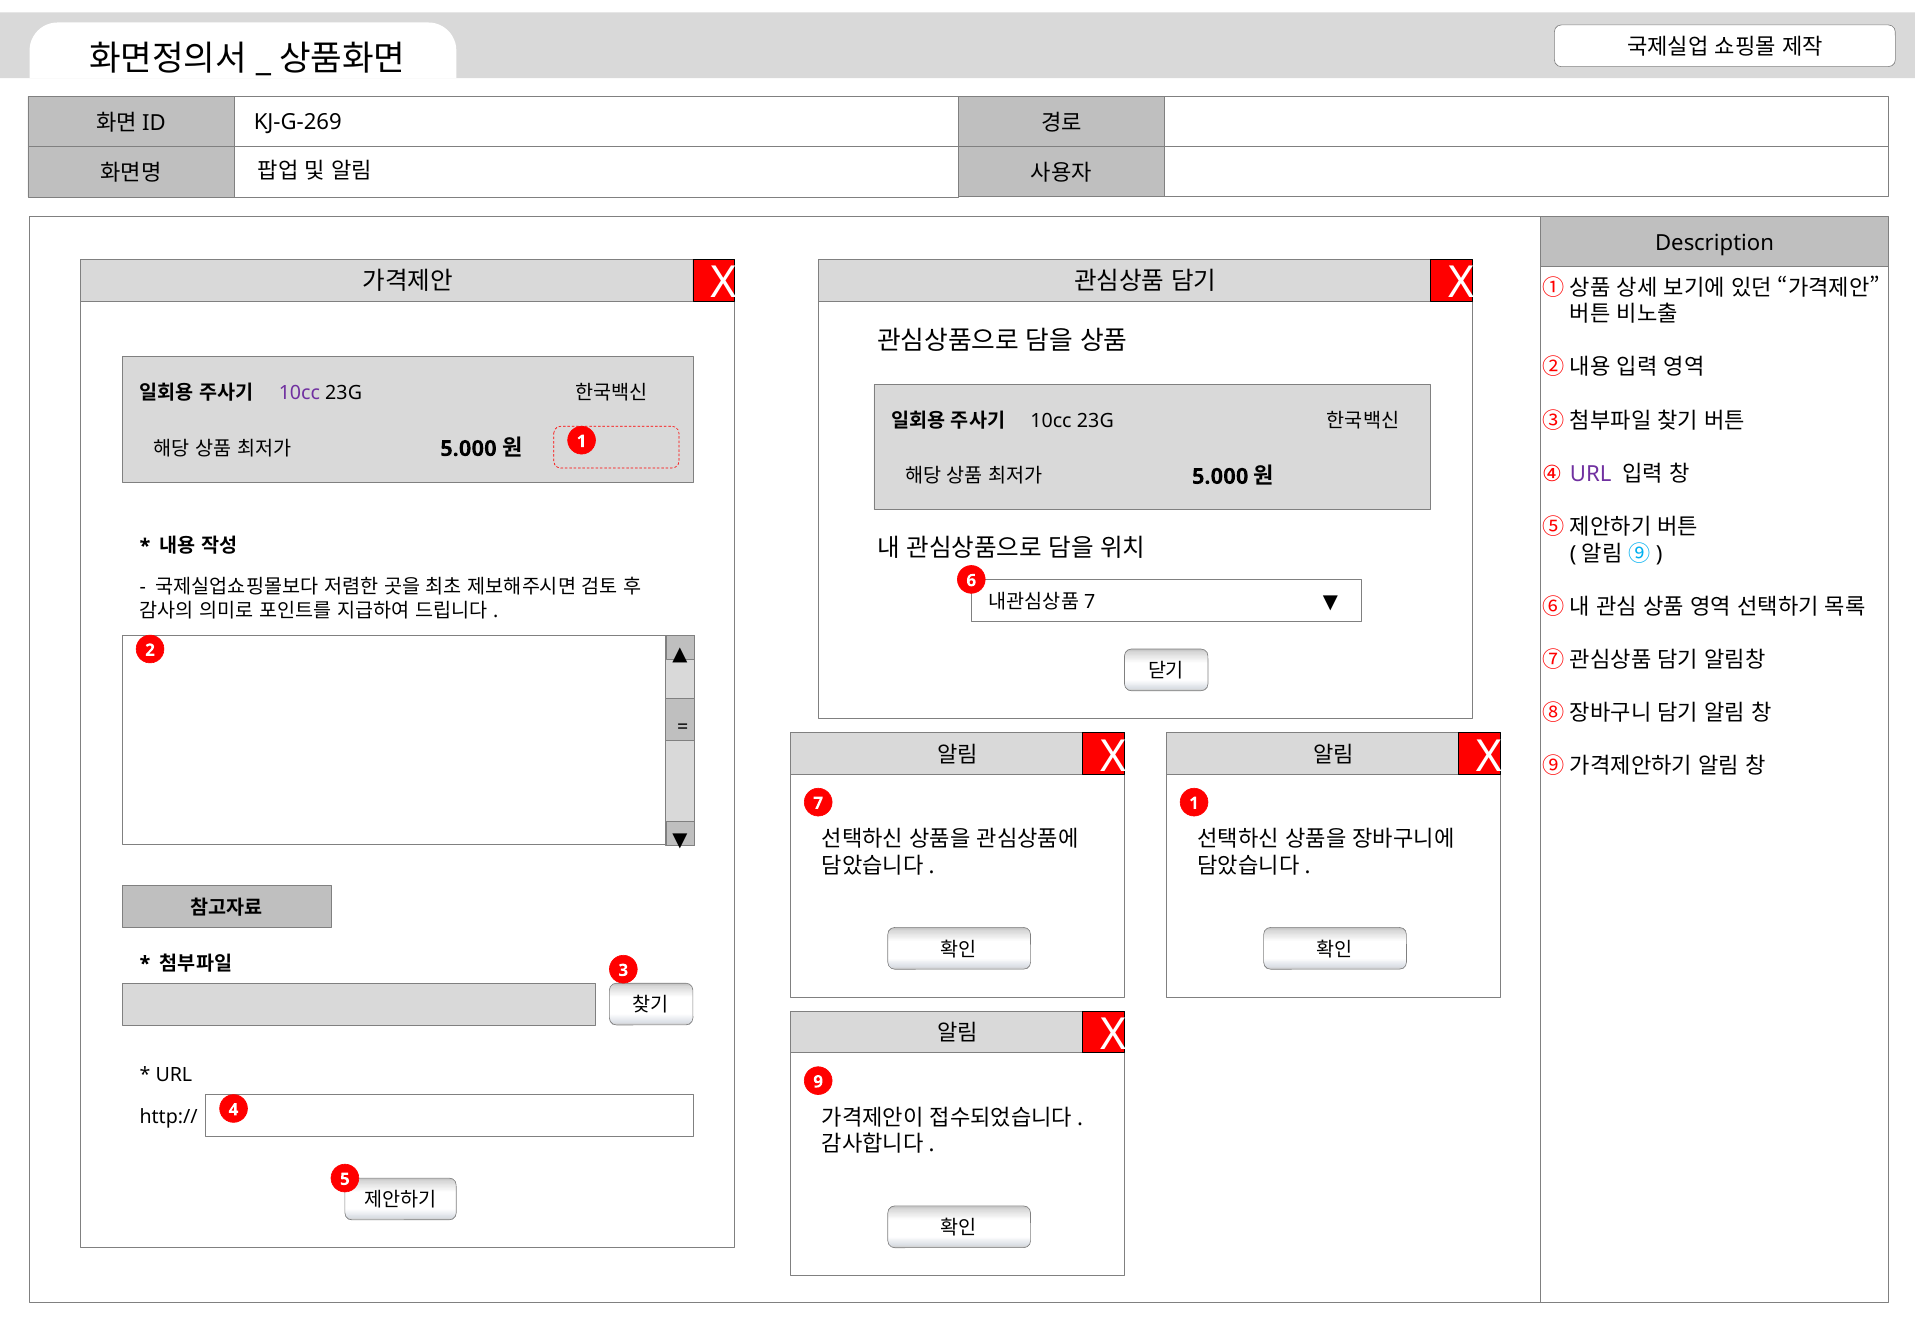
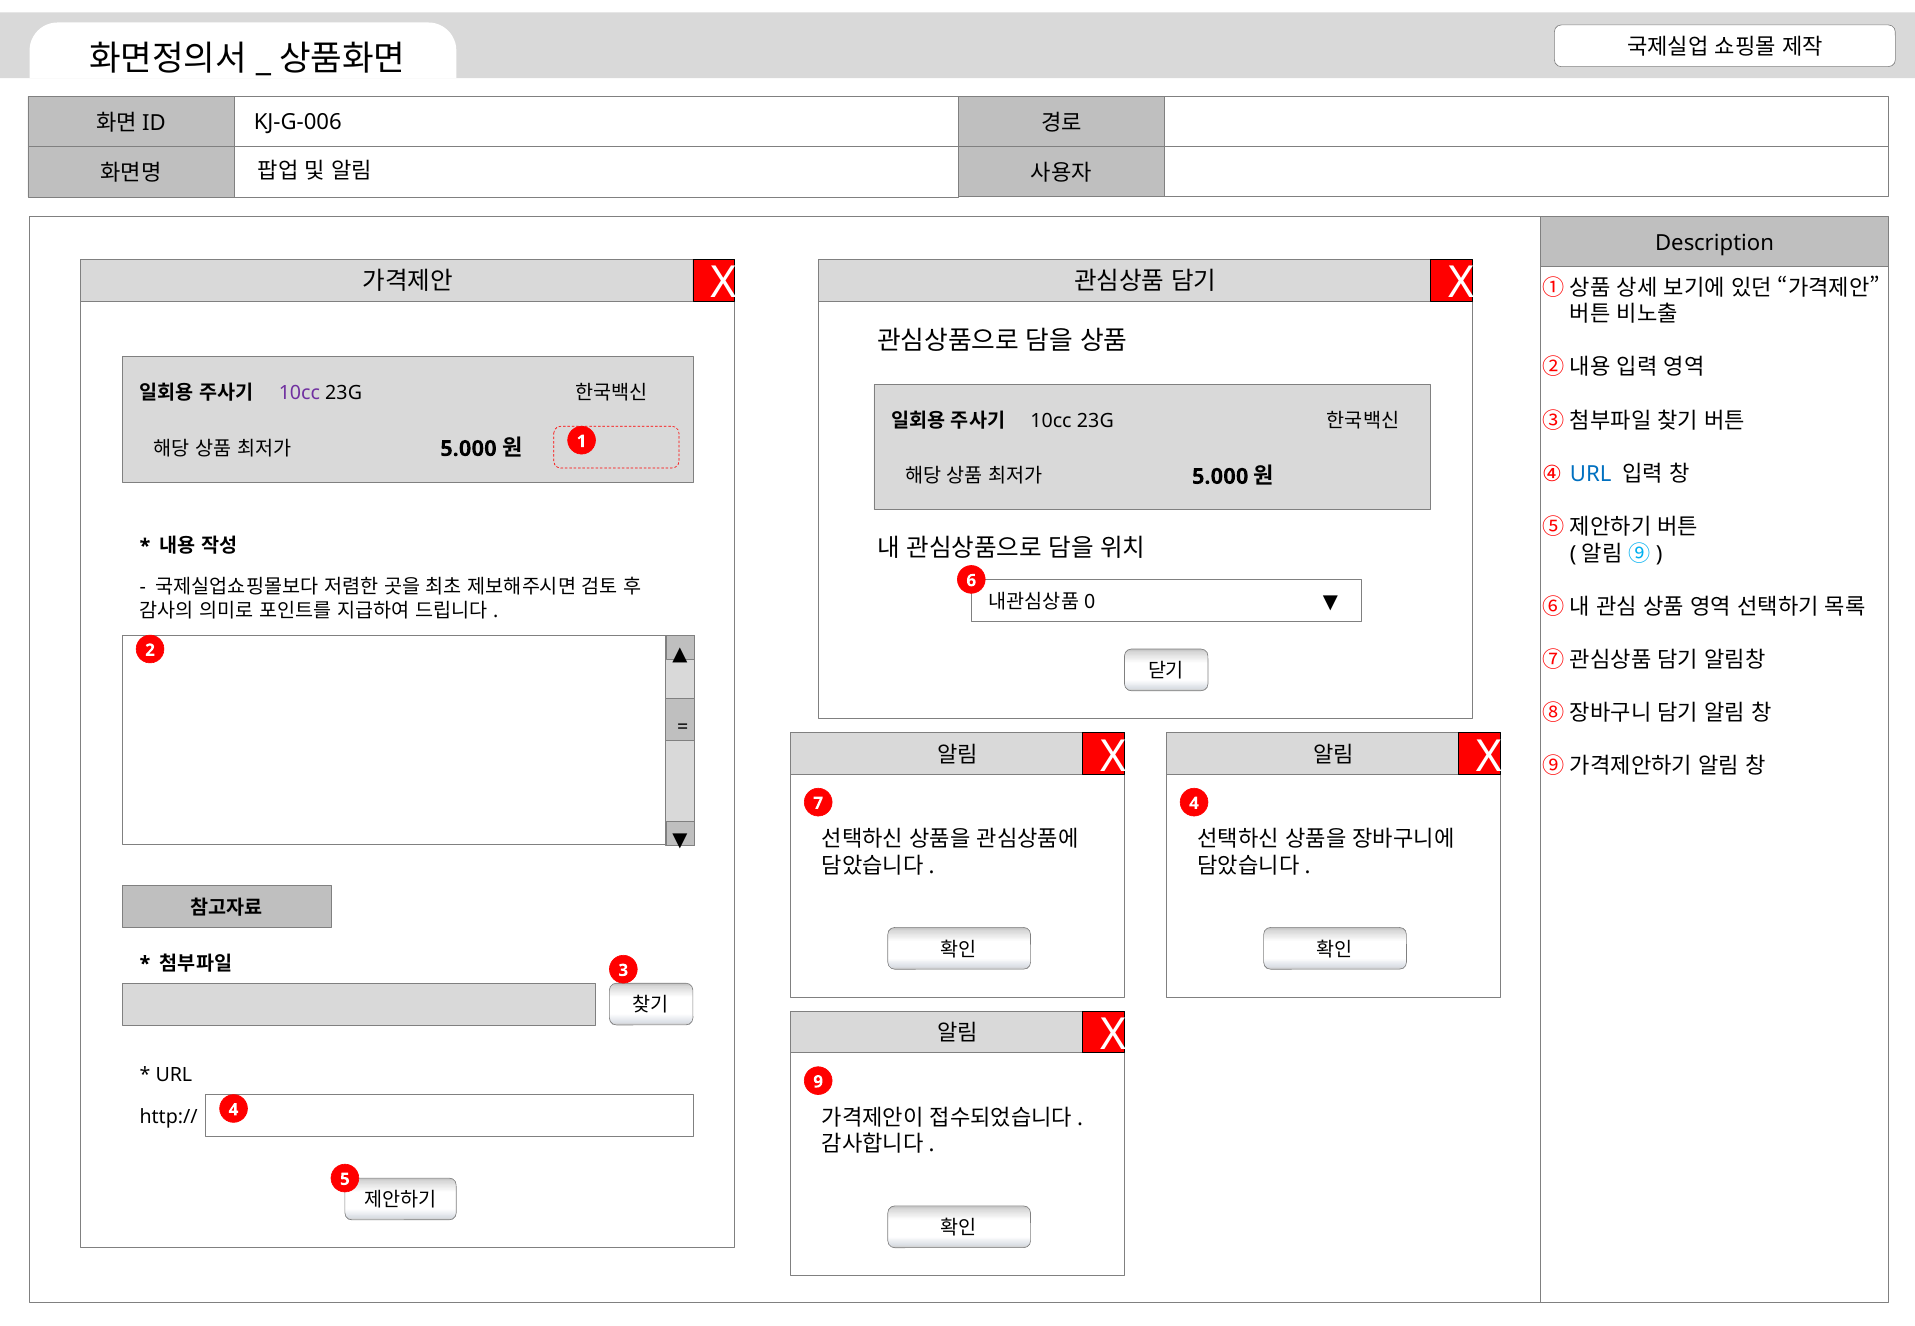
KJ-G-269: KJ-G-269 -> KJ-G-006 (298, 122)
URL colour: purple -> blue (1591, 474)
7: 7 -> 0 (1090, 602)
7 1: 1 -> 4 (1194, 803)
